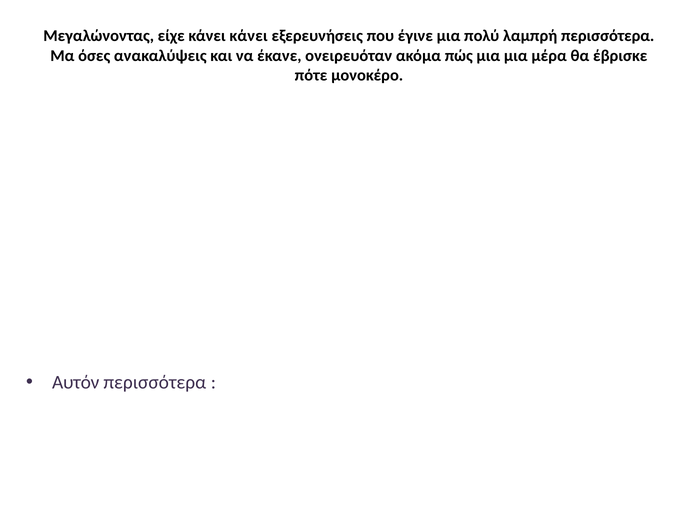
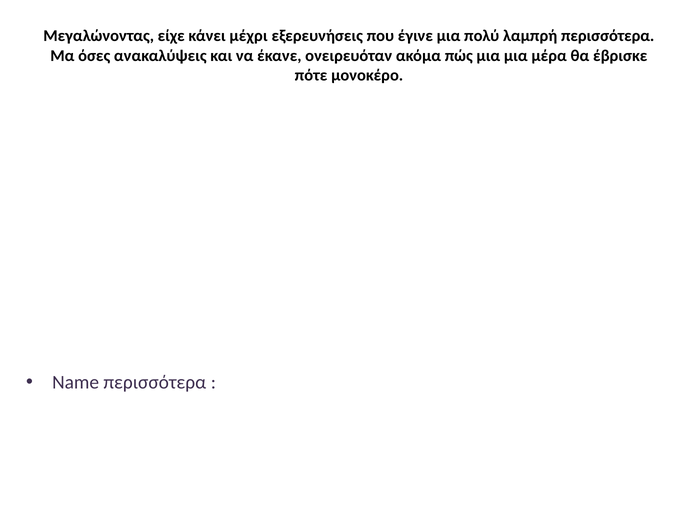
κάνει κάνει: κάνει -> μέχρι (249, 36)
Αυτόν: Αυτόν -> Name (76, 383)
